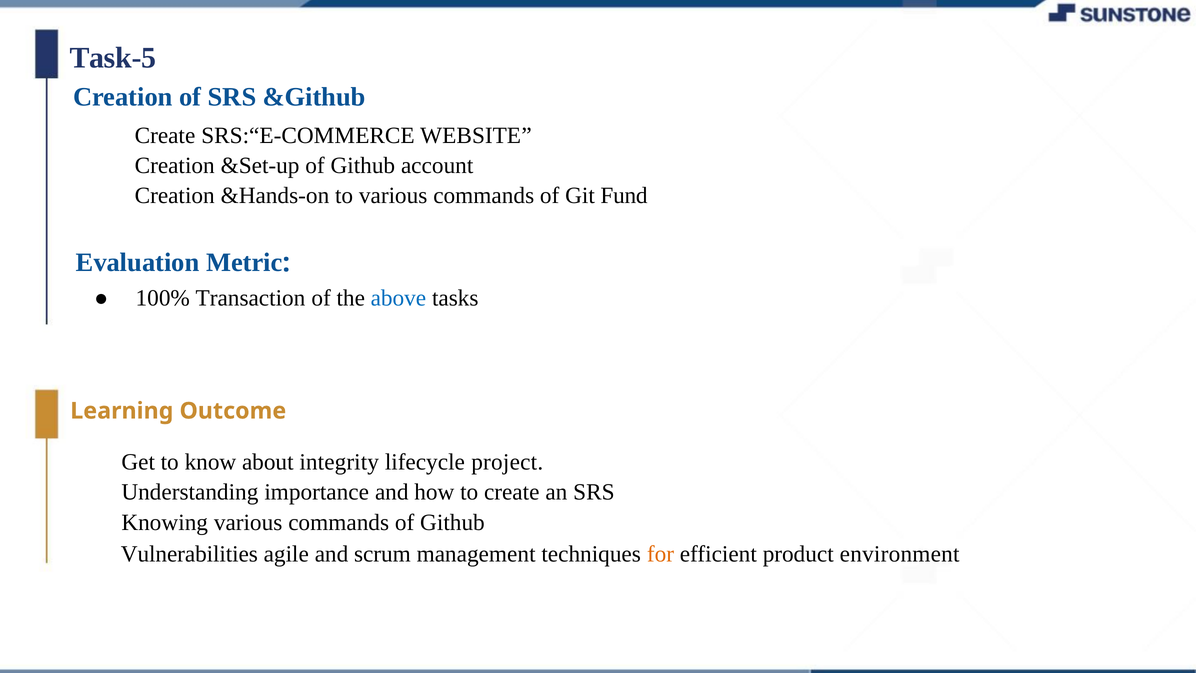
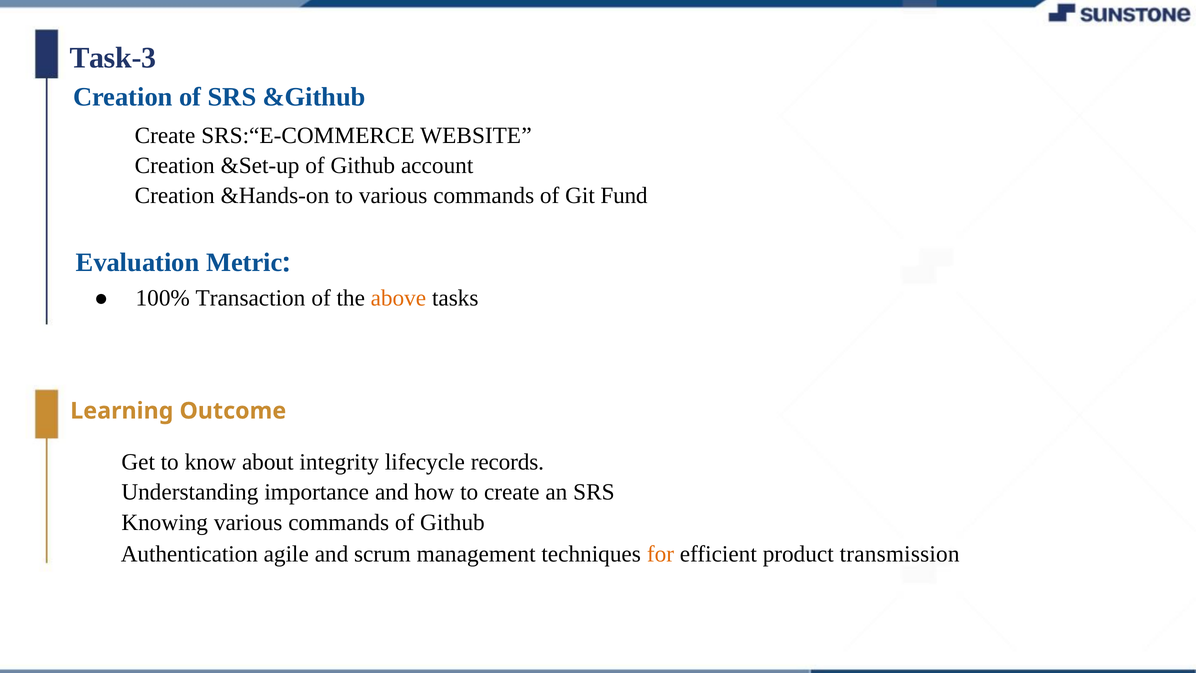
Task-5: Task-5 -> Task-3 (113, 58)
above colour: blue -> orange (398, 298)
project: project -> records (507, 462)
Vulnerabilities: Vulnerabilities -> Authentication (189, 554)
environment: environment -> transmission (900, 554)
